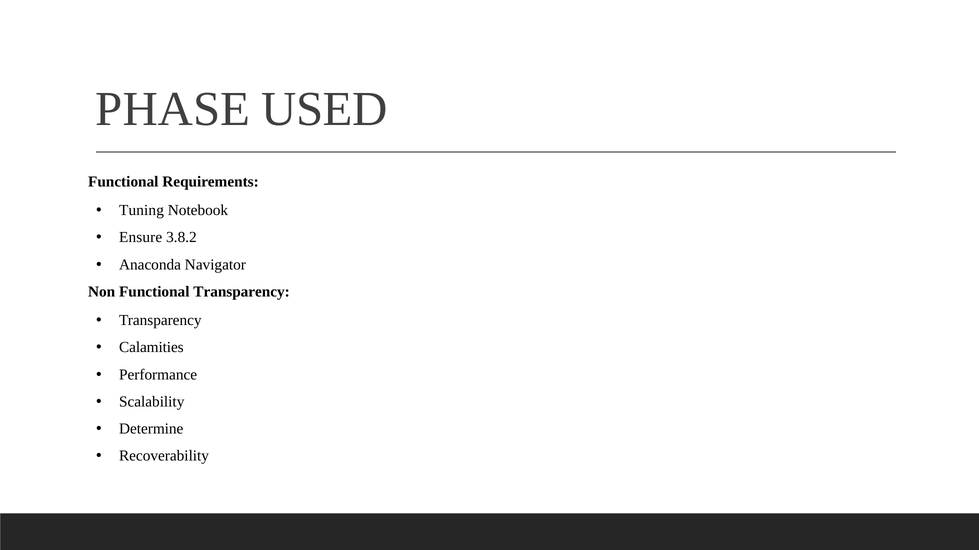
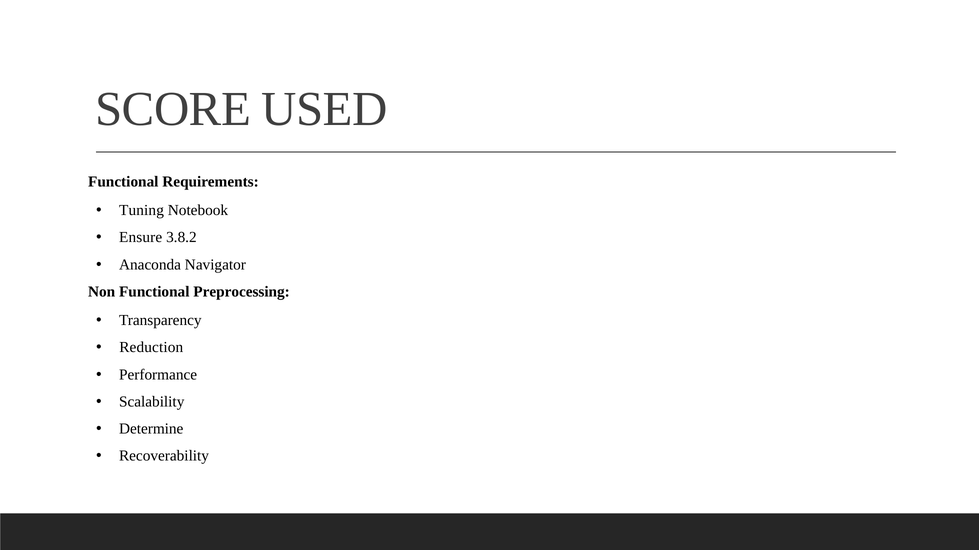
PHASE: PHASE -> SCORE (173, 109)
Functional Transparency: Transparency -> Preprocessing (242, 292)
Calamities: Calamities -> Reduction (151, 348)
